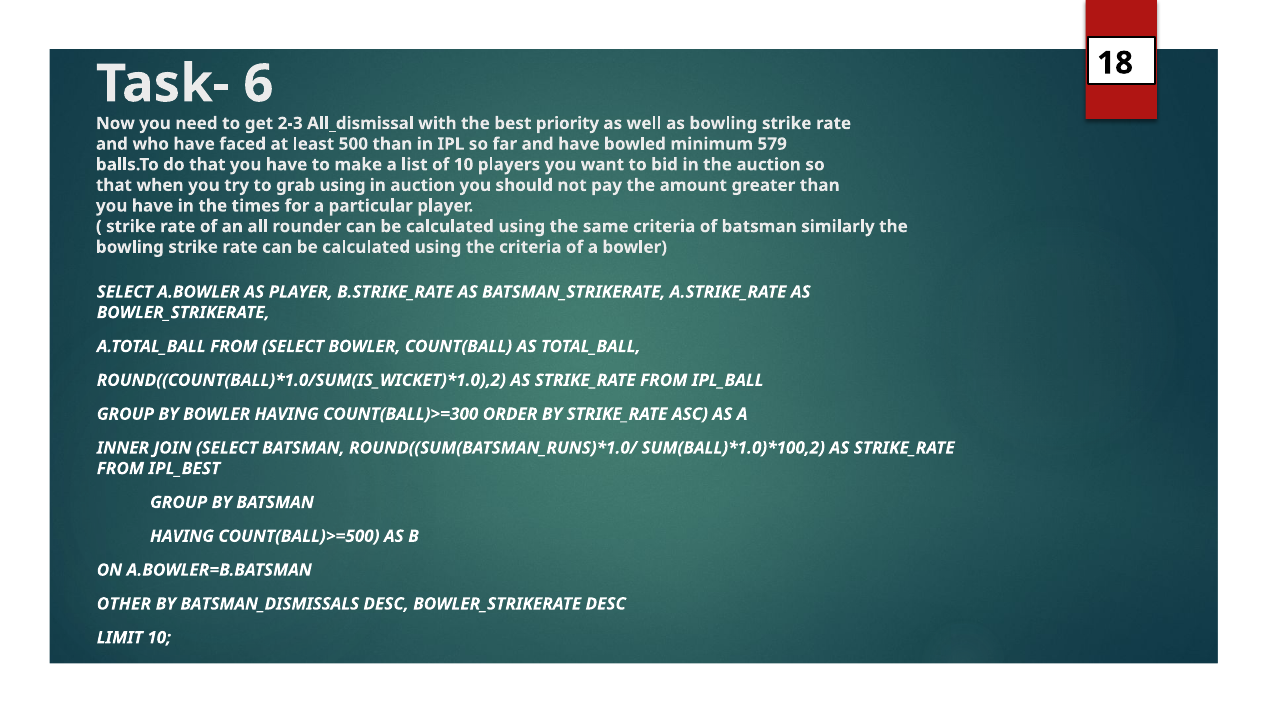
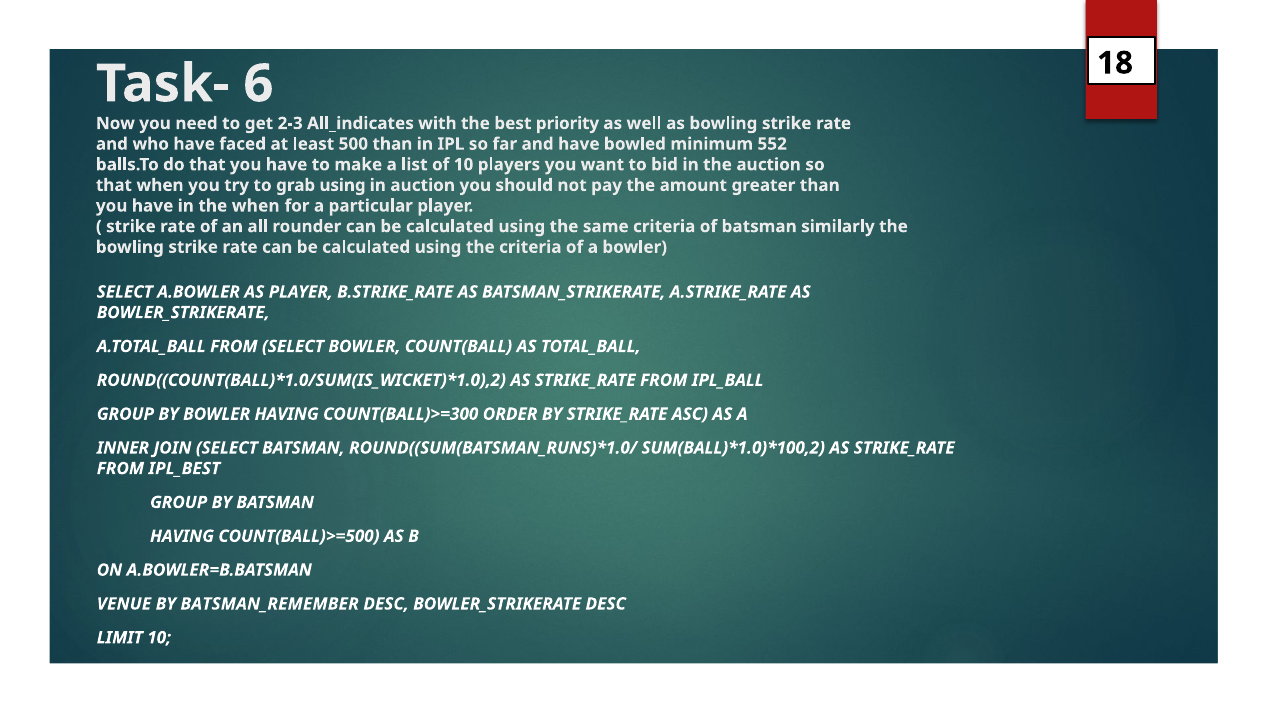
All_dismissal: All_dismissal -> All_indicates (360, 123)
579: 579 -> 552 (772, 144)
the times: times -> when (256, 206)
OTHER: OTHER -> VENUE (124, 604)
BATSMAN_DISMISSALS: BATSMAN_DISMISSALS -> BATSMAN_REMEMBER (270, 604)
